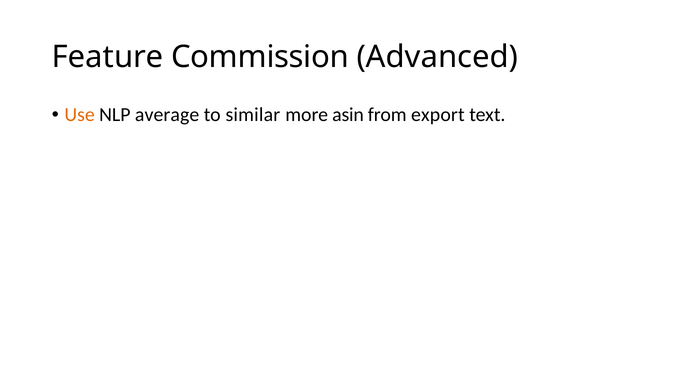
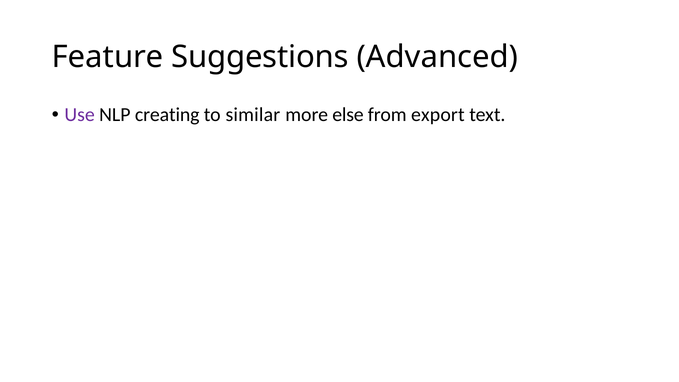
Commission: Commission -> Suggestions (260, 57)
Use colour: orange -> purple (80, 115)
average: average -> creating (167, 115)
asin: asin -> else (348, 115)
